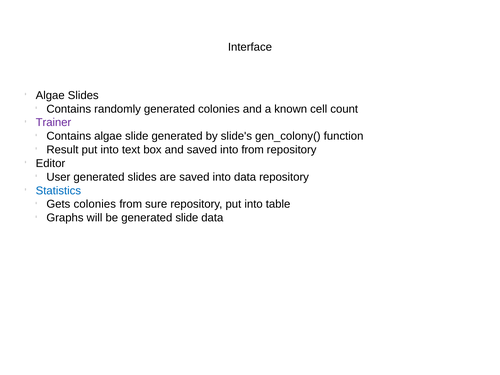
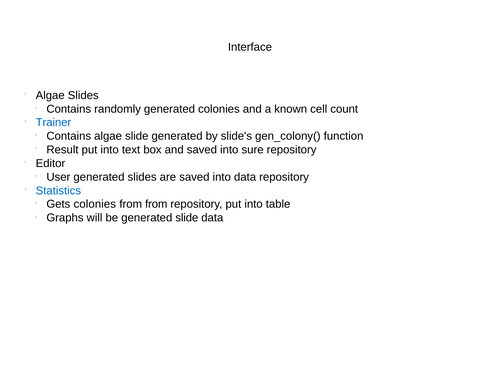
Trainer colour: purple -> blue (53, 123)
into from: from -> sure (253, 150)
from sure: sure -> from (156, 204)
